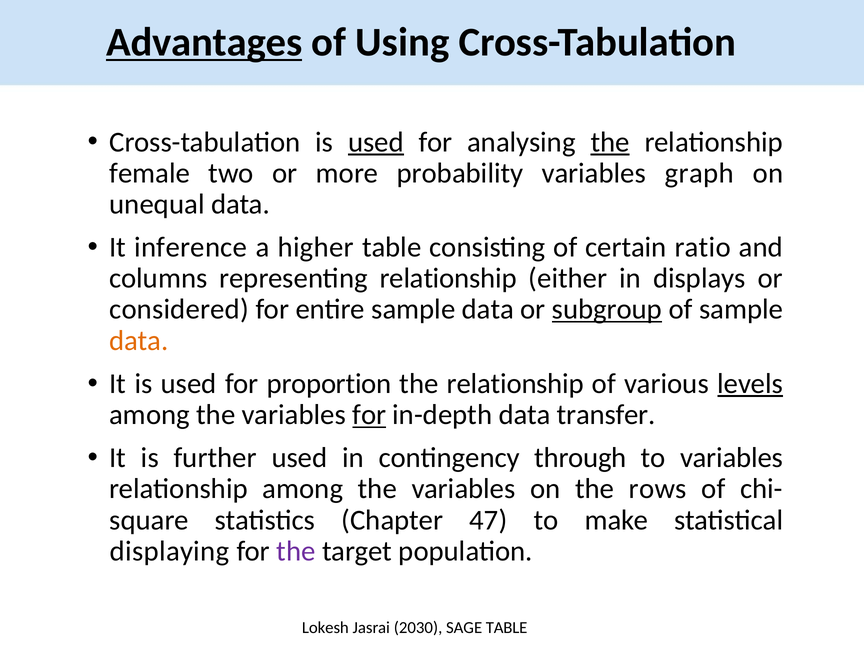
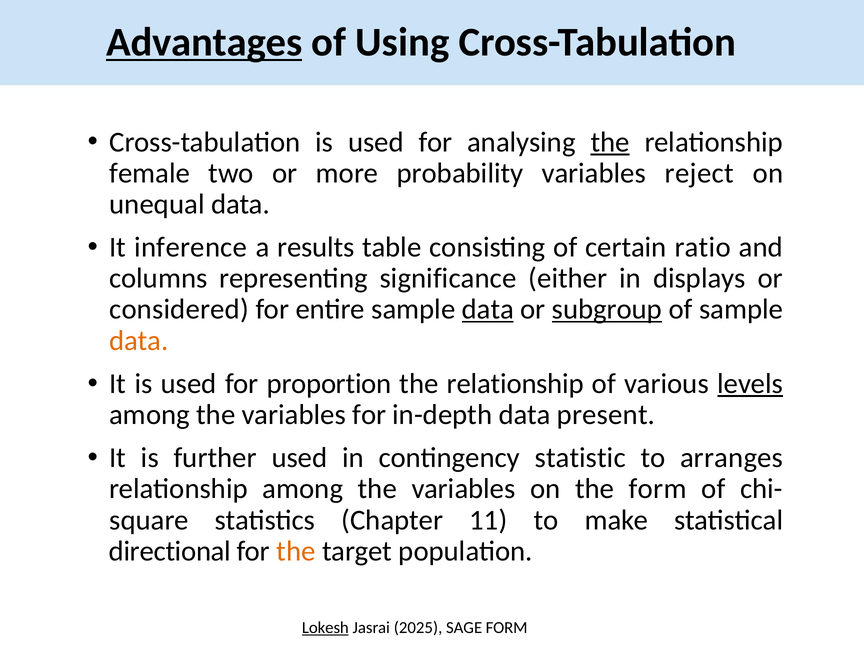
used underline: present -> none (376, 142)
graph: graph -> reject (699, 173)
higher: higher -> results (316, 247)
representing relationship: relationship -> significance (448, 278)
data underline: none -> present (488, 309)
for underline: present -> none (369, 415)
transfer: transfer -> present (606, 415)
through: through -> statistic (580, 458)
to variables: variables -> arranges (731, 458)
the rows: rows -> form (658, 489)
47: 47 -> 11 (488, 520)
displaying: displaying -> directional (170, 551)
the colour: purple -> orange (296, 551)
Lokesh underline: none -> present (325, 628)
2030: 2030 -> 2025 (418, 628)
SAGE TABLE: TABLE -> FORM (507, 628)
